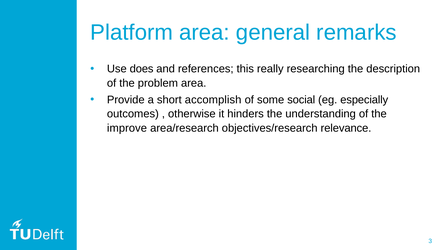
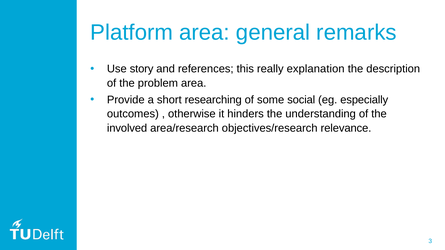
does: does -> story (142, 69)
researching: researching -> explanation (316, 69)
accomplish: accomplish -> researching (213, 100)
improve: improve -> involved (127, 128)
